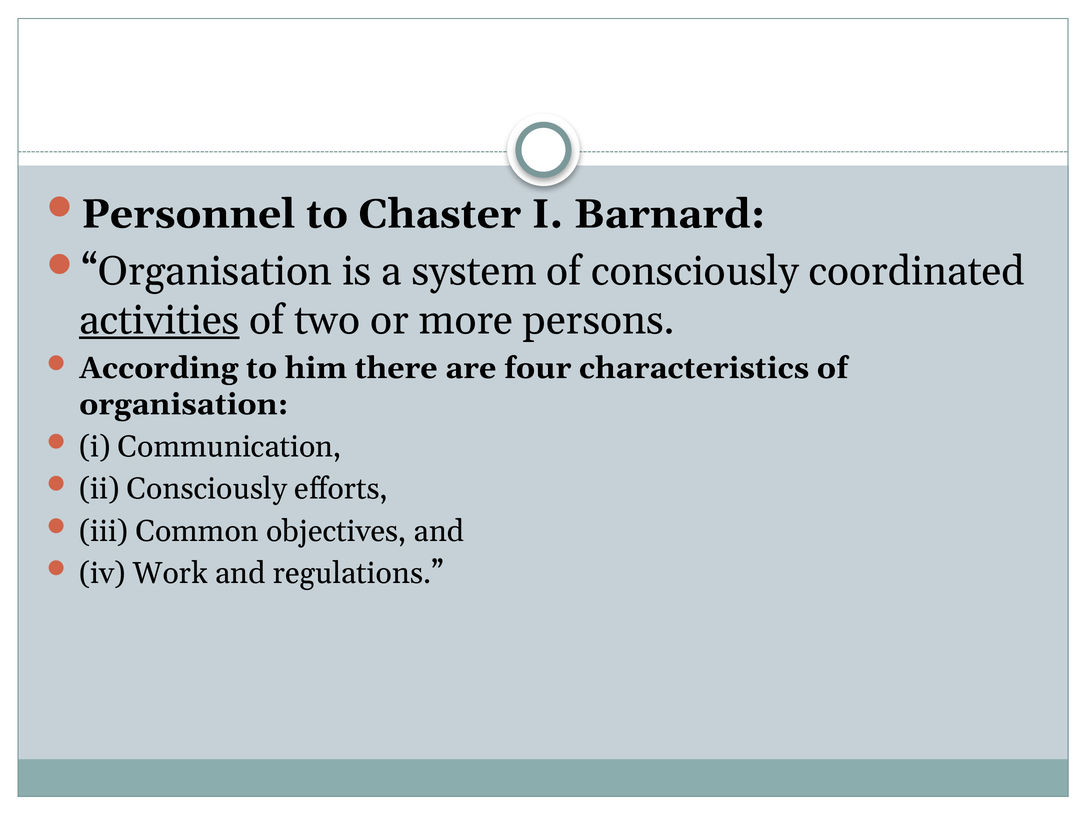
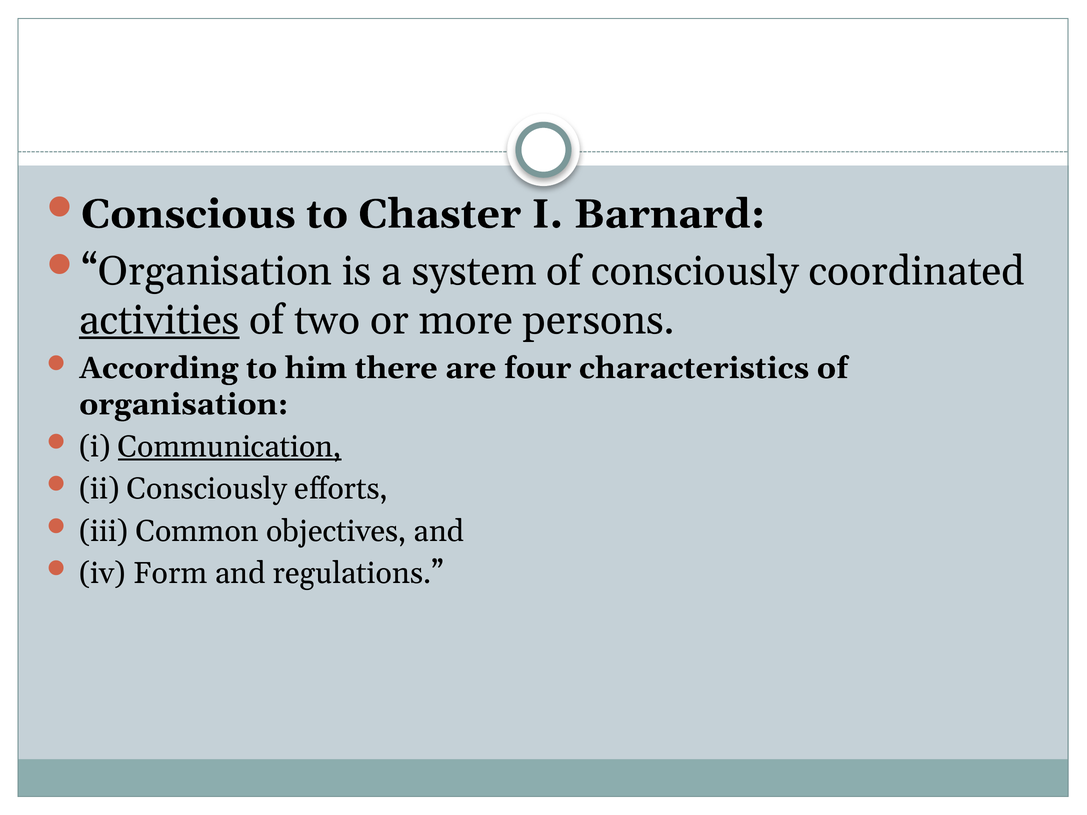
Personnel: Personnel -> Conscious (188, 214)
Communication underline: none -> present (230, 447)
Work: Work -> Form (170, 574)
